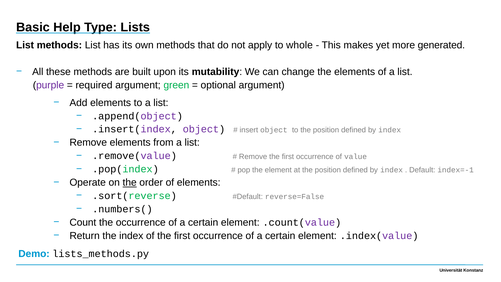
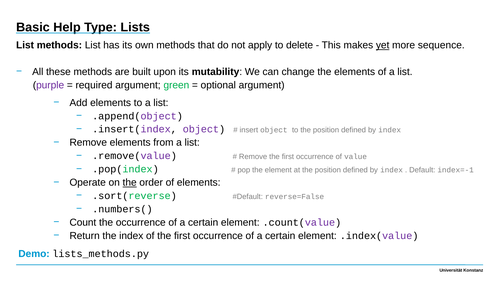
whole: whole -> delete (300, 45)
yet underline: none -> present (383, 45)
generated: generated -> sequence (441, 45)
